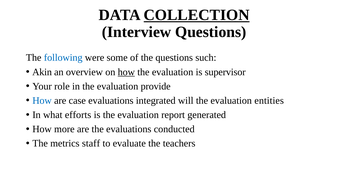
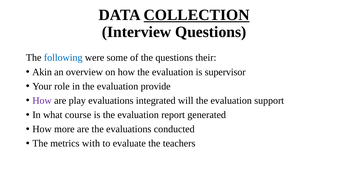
such: such -> their (206, 58)
how underline: present -> none (126, 72)
How colour: blue -> purple (42, 100)
case: case -> play (77, 100)
entities: entities -> support (269, 100)
efforts: efforts -> course (78, 115)
staff: staff -> with (91, 143)
